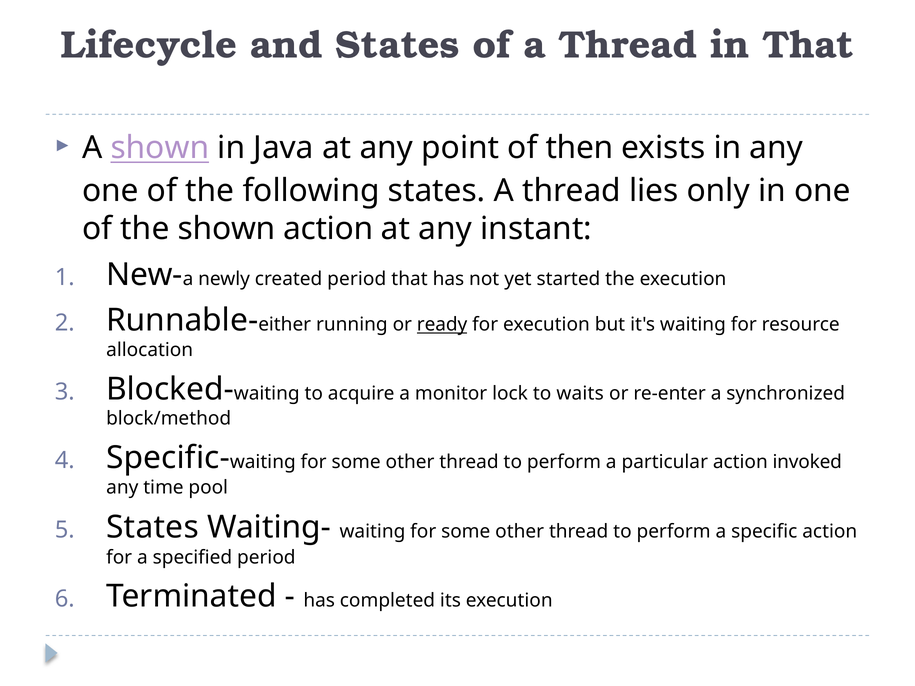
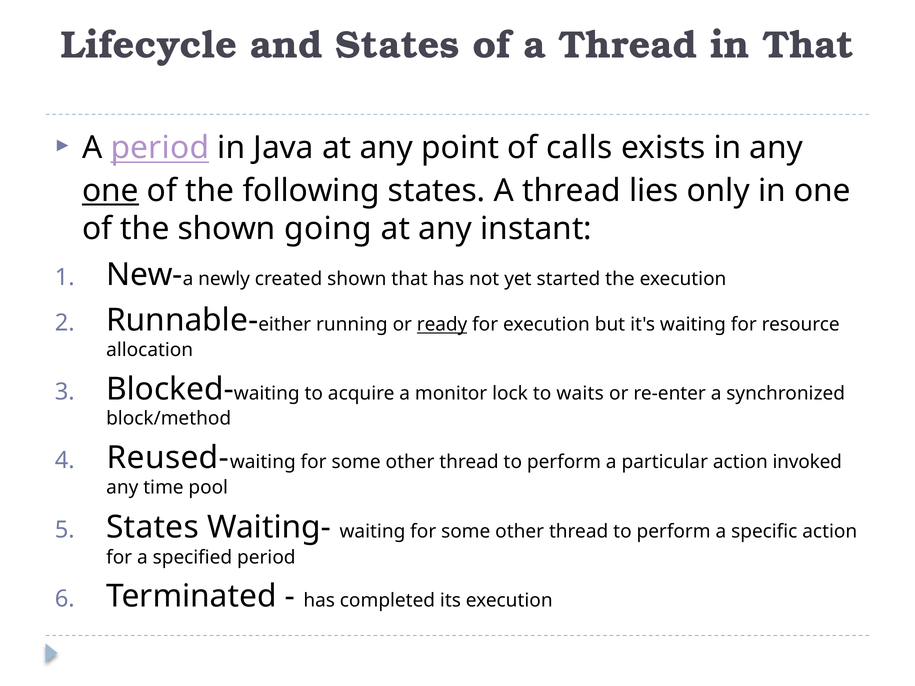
A shown: shown -> period (160, 148)
then: then -> calls (579, 148)
one underline: none -> present (111, 191)
shown action: action -> going (328, 229)
created period: period -> shown (357, 279)
Specific-: Specific- -> Reused- (168, 458)
